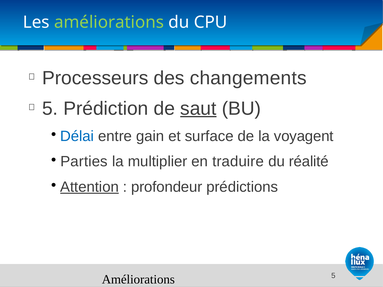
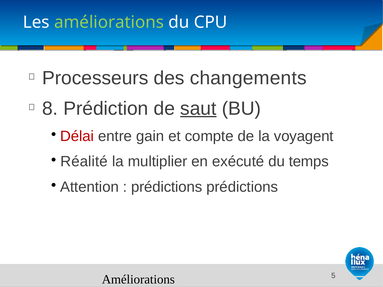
5: 5 -> 8 (50, 109)
Délai colour: blue -> red (77, 136)
surface: surface -> compte (209, 136)
Parties: Parties -> Réalité (84, 162)
traduire: traduire -> exécuté (238, 162)
réalité: réalité -> temps (309, 162)
Attention underline: present -> none (89, 187)
profondeur: profondeur -> prédictions (167, 187)
